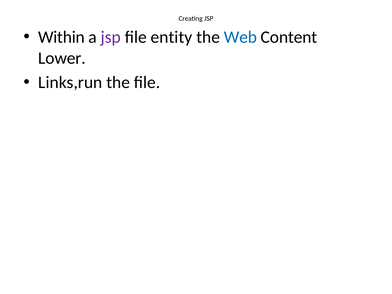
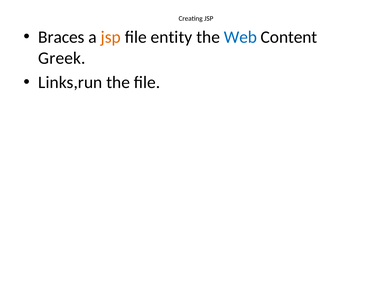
Within: Within -> Braces (61, 37)
jsp colour: purple -> orange (111, 37)
Lower: Lower -> Greek (62, 58)
